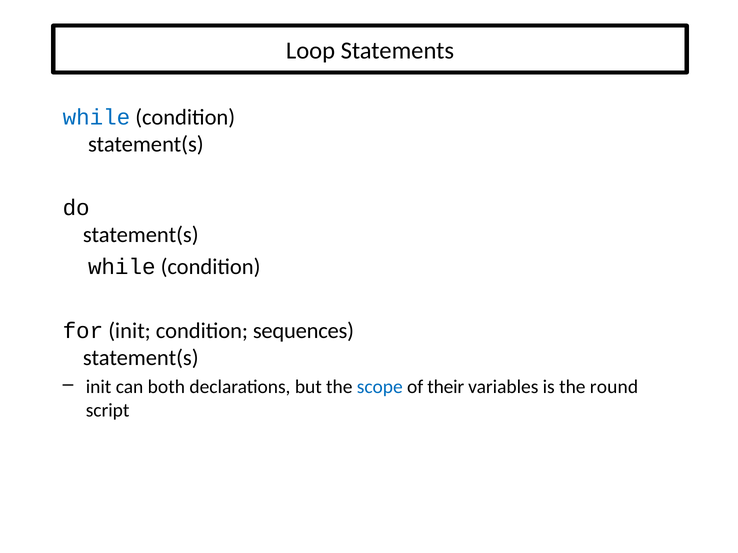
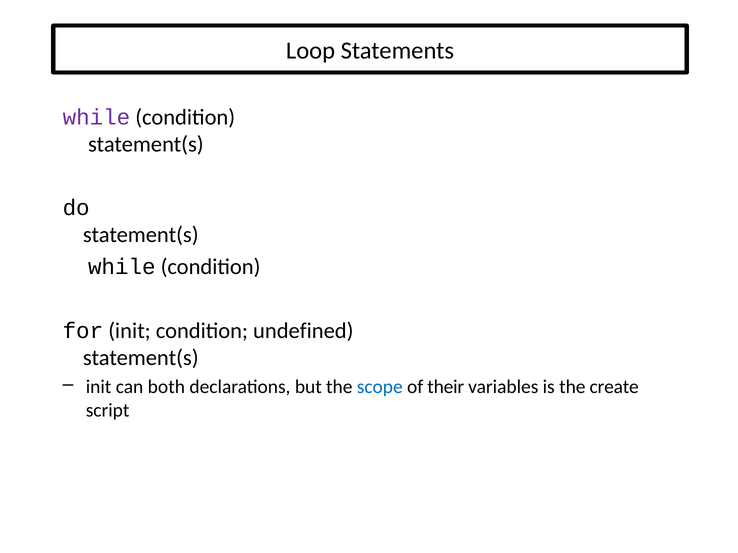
while colour: blue -> purple (96, 117)
sequences: sequences -> undefined (303, 331)
round: round -> create (614, 387)
